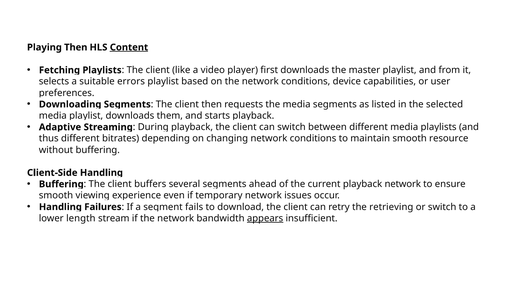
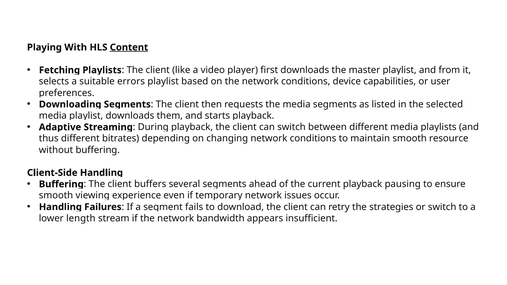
Playing Then: Then -> With (76, 47)
playback network: network -> pausing (403, 184)
retrieving: retrieving -> strategies (391, 207)
appears underline: present -> none (265, 218)
